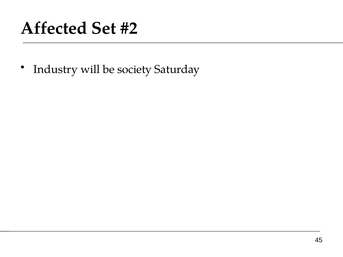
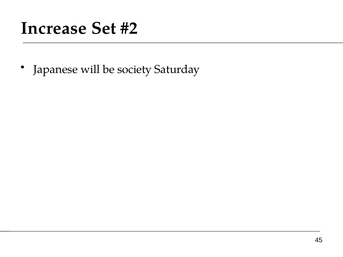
Affected: Affected -> Increase (54, 28)
Industry: Industry -> Japanese (56, 69)
